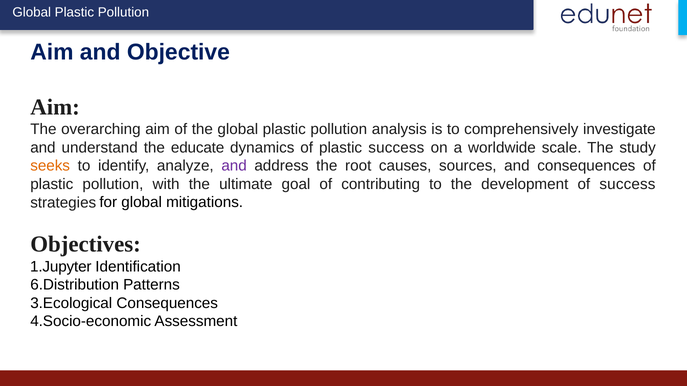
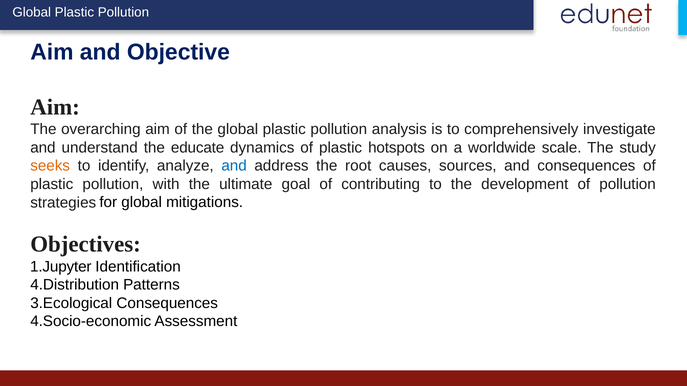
plastic success: success -> hotspots (397, 148)
and colour: purple -> blue (234, 166)
of success: success -> pollution (628, 184)
6.Distribution: 6.Distribution -> 4.Distribution (75, 285)
